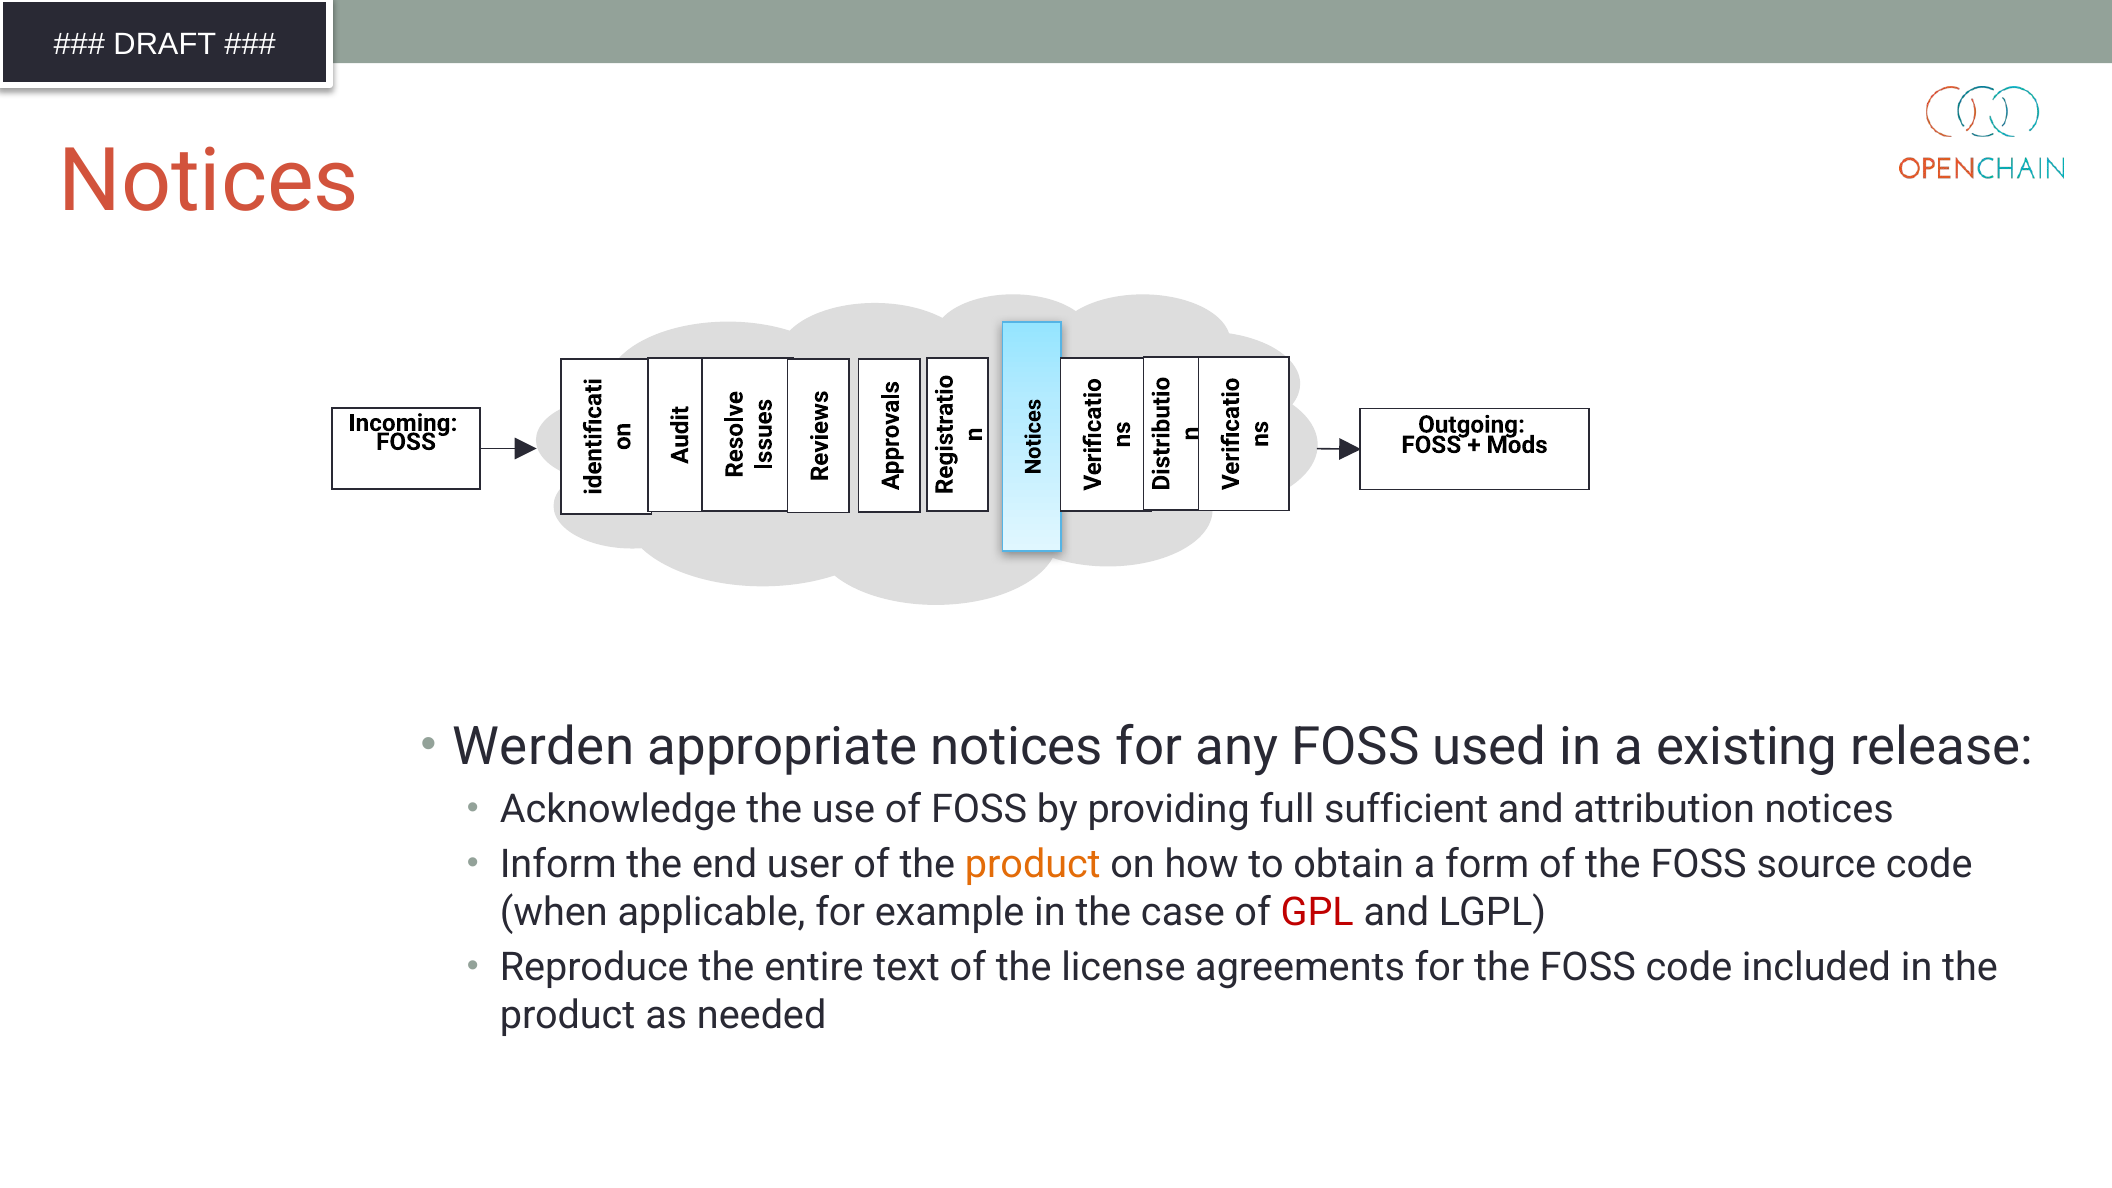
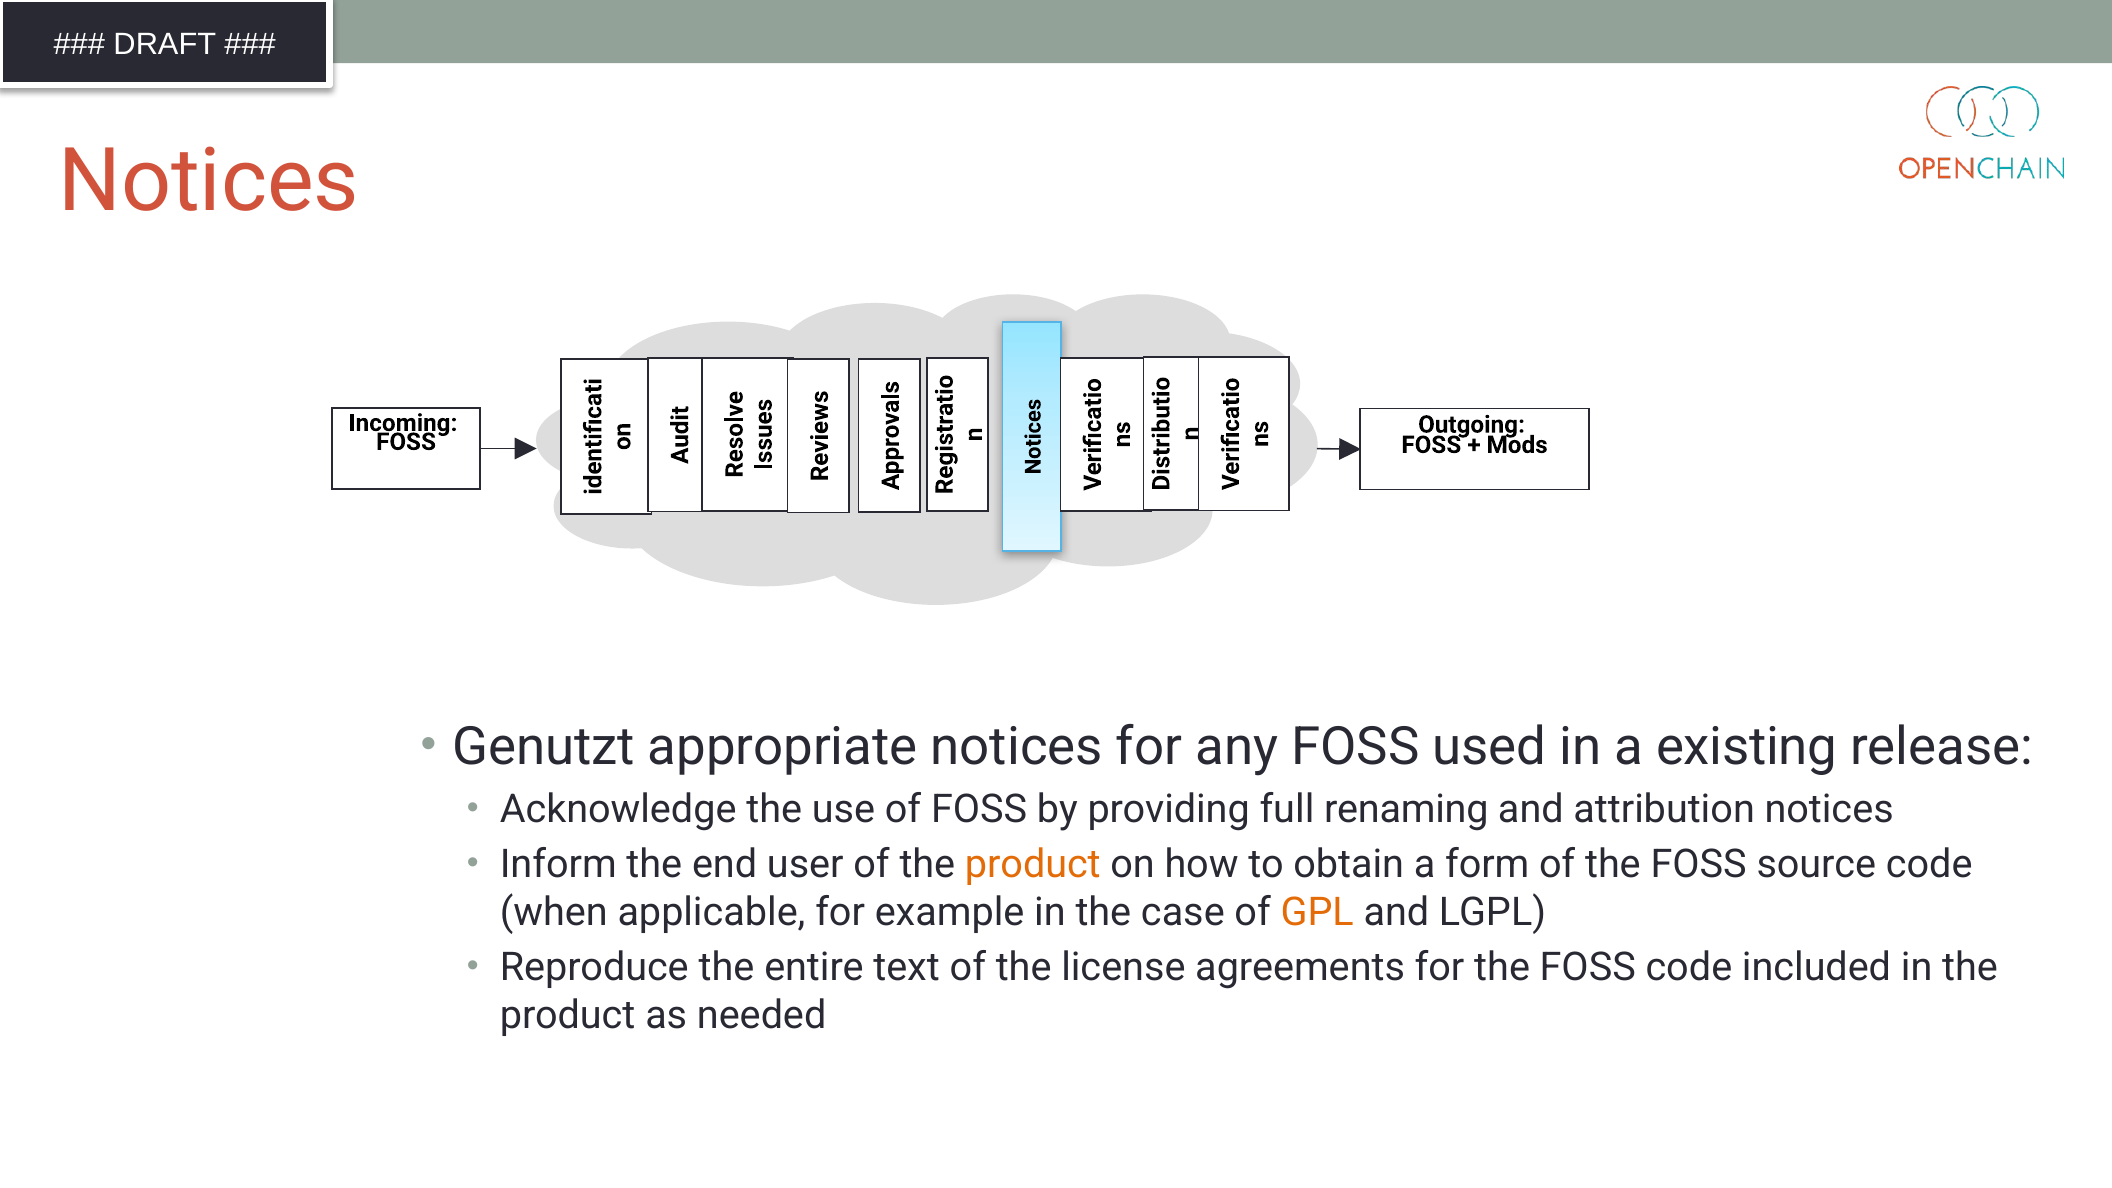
Werden: Werden -> Genutzt (544, 747)
sufficient: sufficient -> renaming (1406, 809)
GPL colour: red -> orange (1317, 912)
